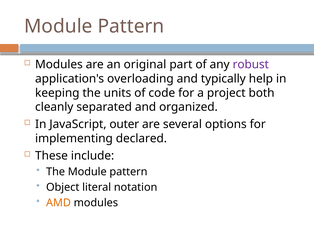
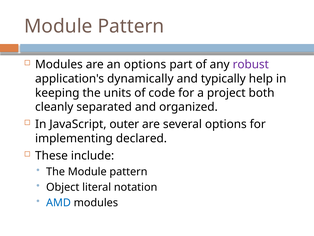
an original: original -> options (145, 64)
overloading: overloading -> dynamically (140, 79)
AMD colour: orange -> blue (59, 202)
